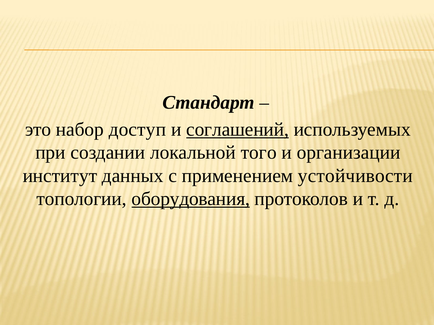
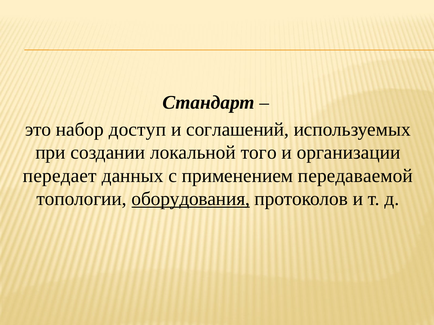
соглашений underline: present -> none (238, 130)
институт: институт -> передает (60, 176)
устойчивости: устойчивости -> передаваемой (355, 176)
